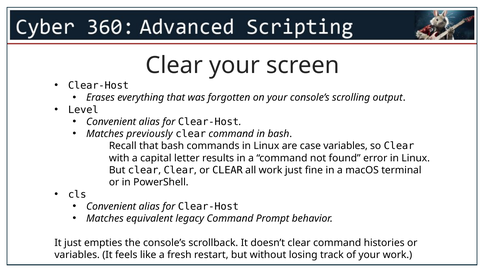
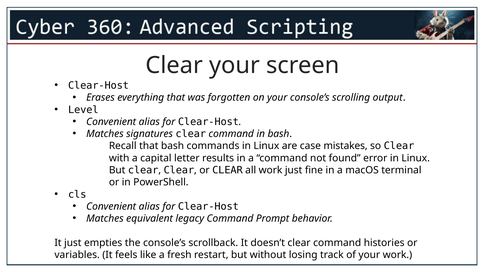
previously: previously -> signatures (150, 134)
case variables: variables -> mistakes (346, 146)
